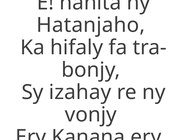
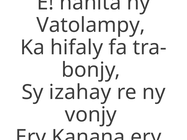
Hatanjaho: Hatanjaho -> Vatolampy (91, 25)
